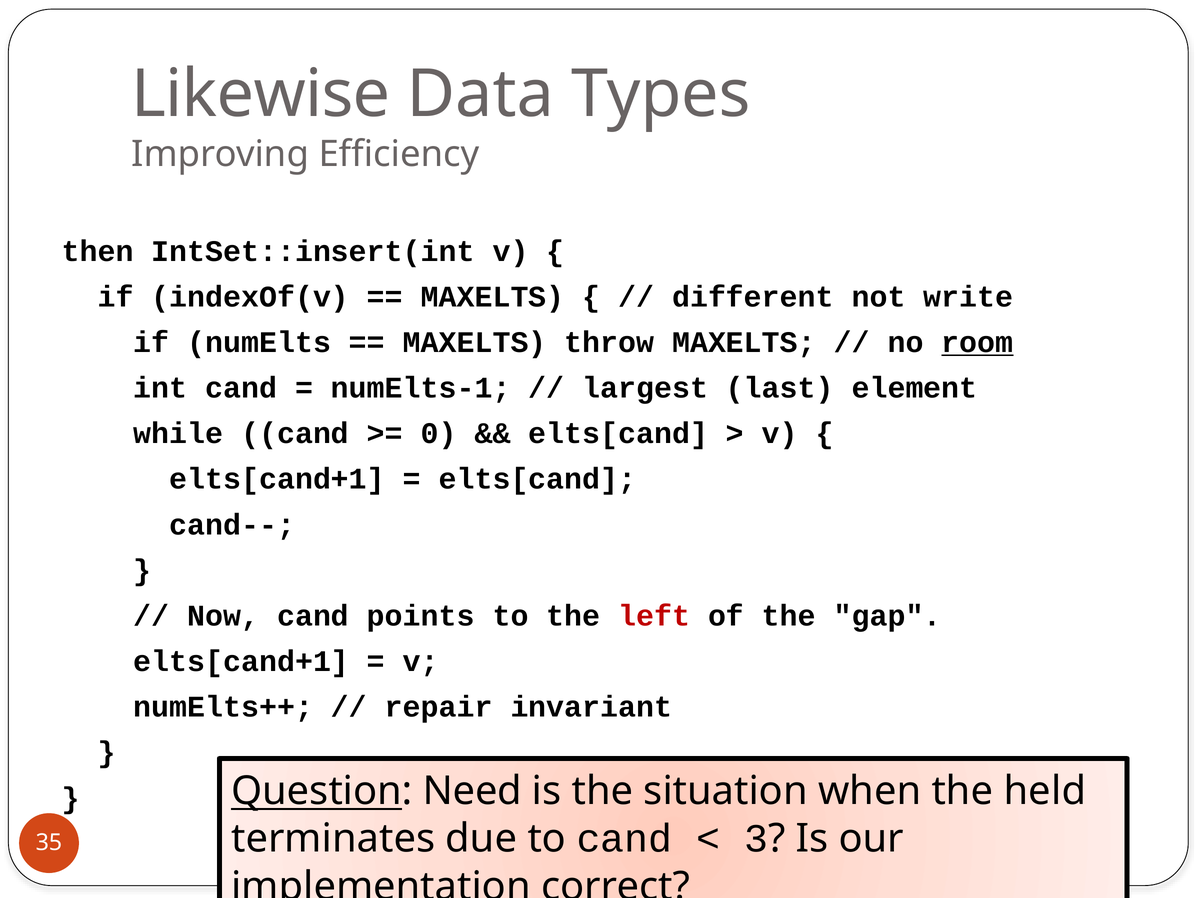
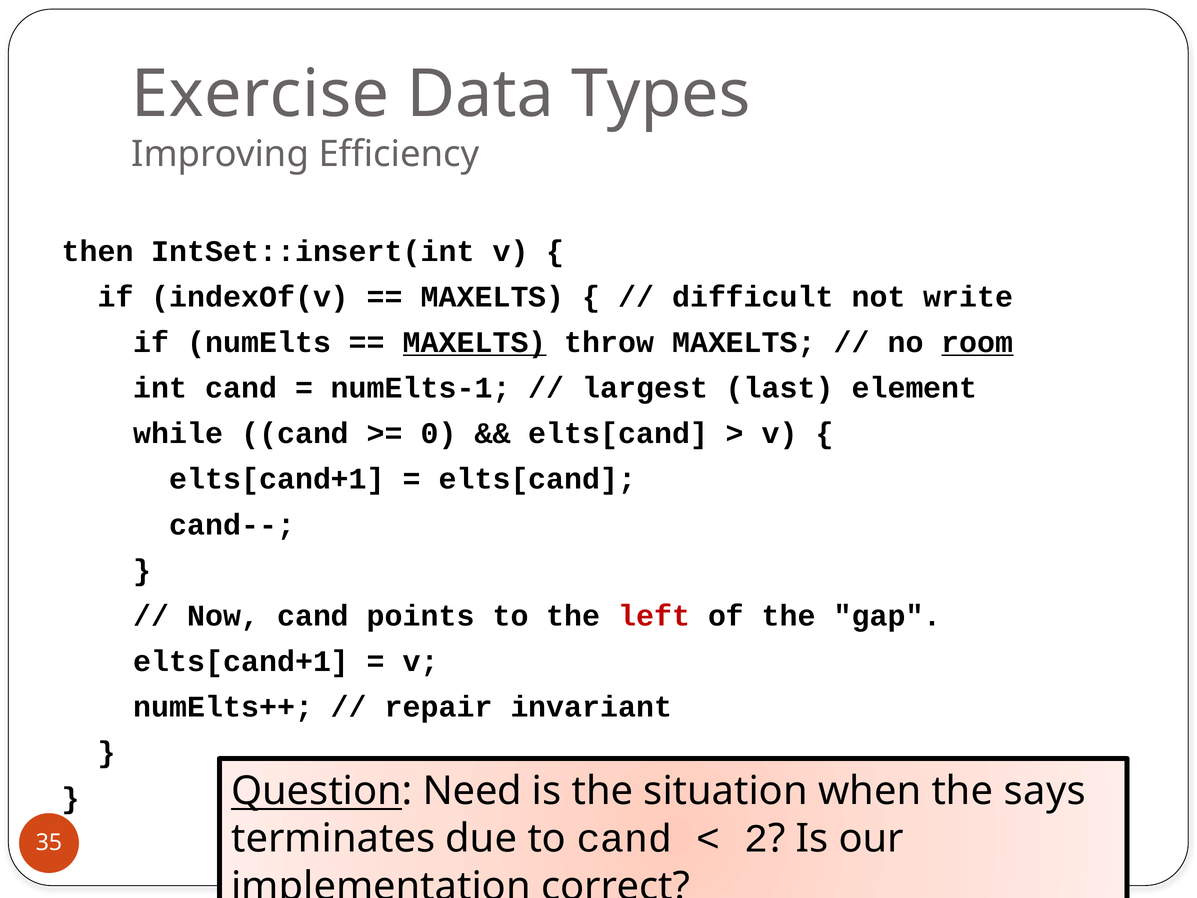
Likewise: Likewise -> Exercise (260, 95)
different: different -> difficult (753, 297)
MAXELTS underline: none -> present (475, 342)
held: held -> says (1045, 791)
3: 3 -> 2 (756, 839)
